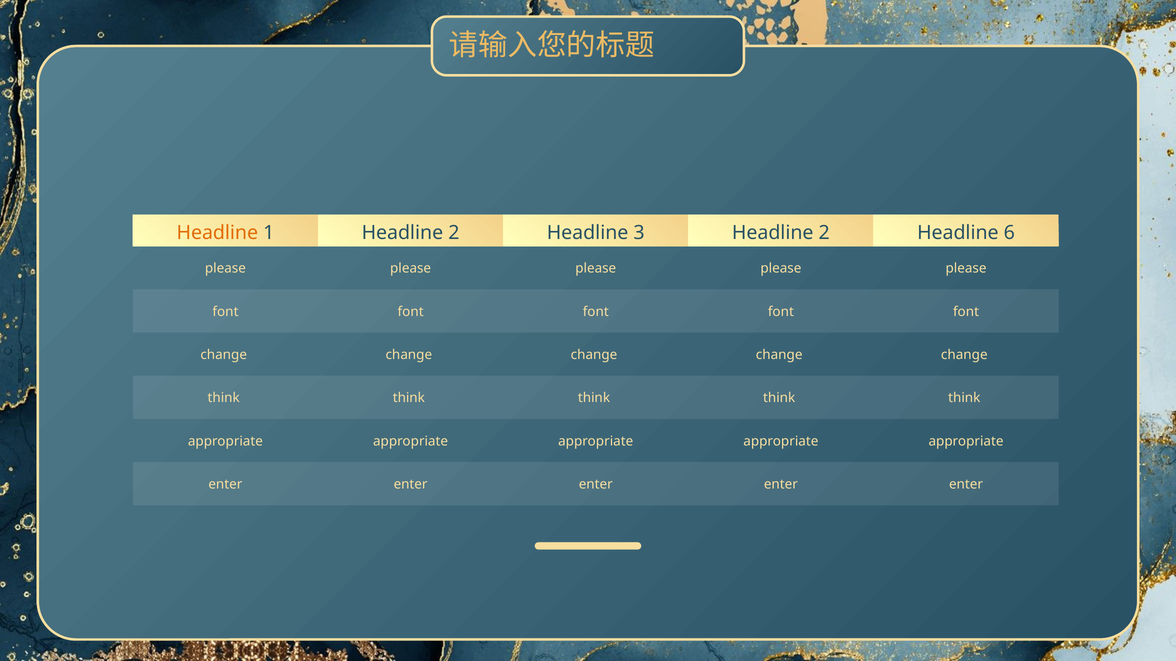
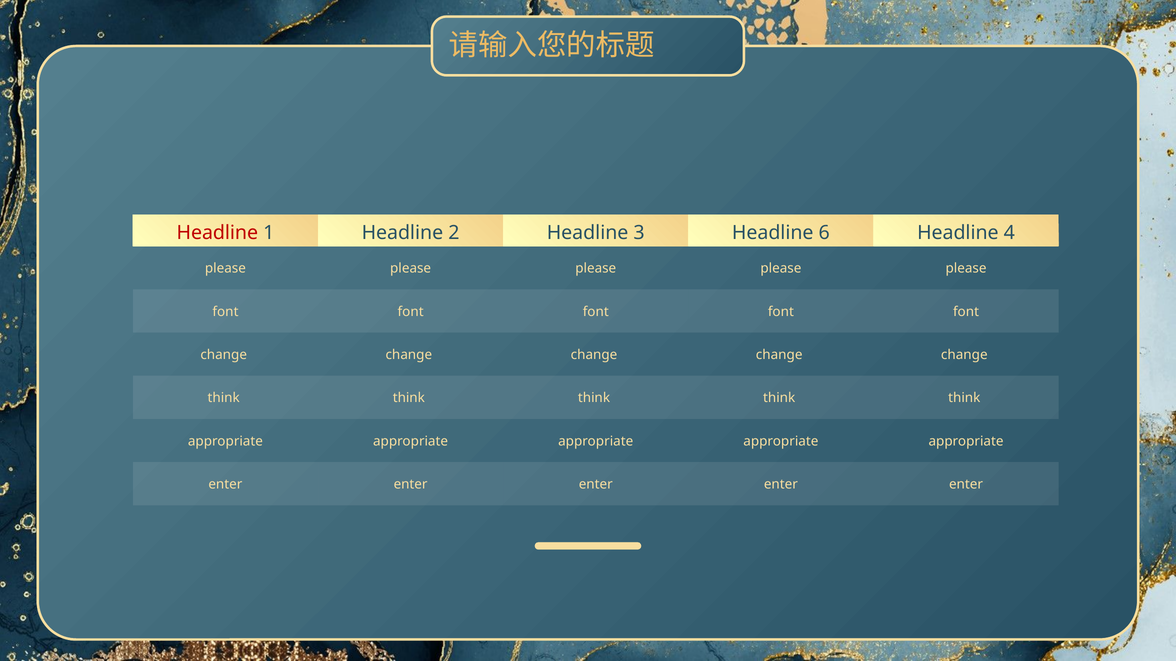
Headline colour: orange -> red (217, 233)
3 Headline 2: 2 -> 6 (824, 233)
6: 6 -> 4 (1009, 233)
